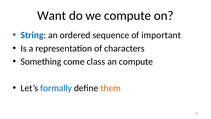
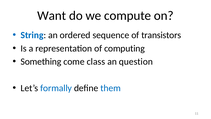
important: important -> transistors (161, 35)
characters: characters -> computing (124, 48)
an compute: compute -> question (136, 62)
them colour: orange -> blue (111, 88)
